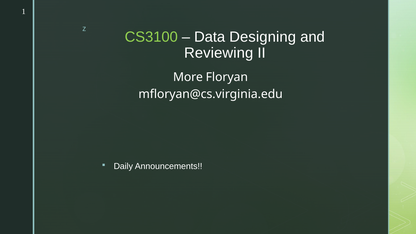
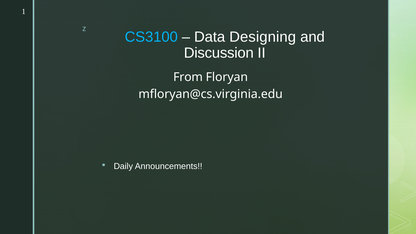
CS3100 colour: light green -> light blue (151, 37)
Reviewing: Reviewing -> Discussion (219, 53)
More: More -> From (188, 77)
